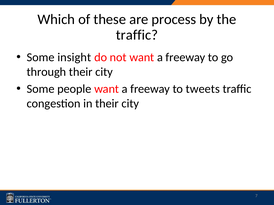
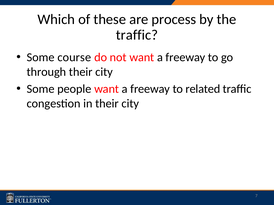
insight: insight -> course (74, 57)
tweets: tweets -> related (203, 89)
